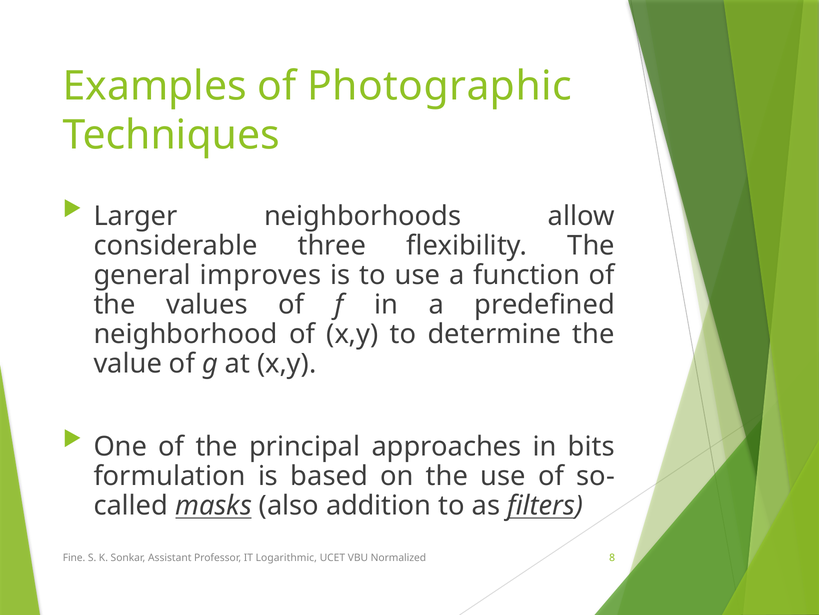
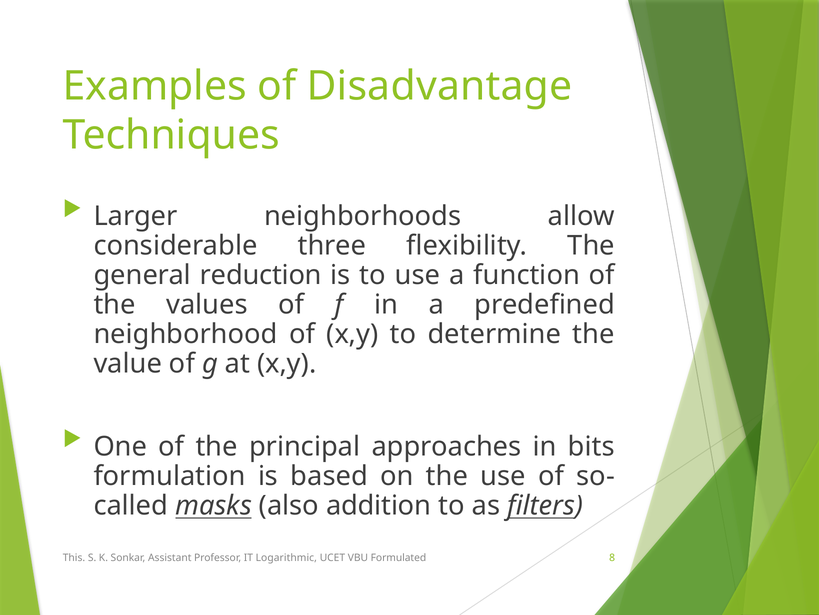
Photographic: Photographic -> Disadvantage (440, 86)
improves: improves -> reduction (261, 275)
Fine: Fine -> This (74, 557)
Normalized: Normalized -> Formulated (398, 557)
